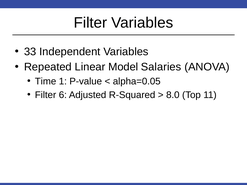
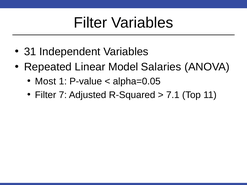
33: 33 -> 31 (30, 52)
Time: Time -> Most (45, 81)
6: 6 -> 7 (63, 95)
8.0: 8.0 -> 7.1 (173, 95)
